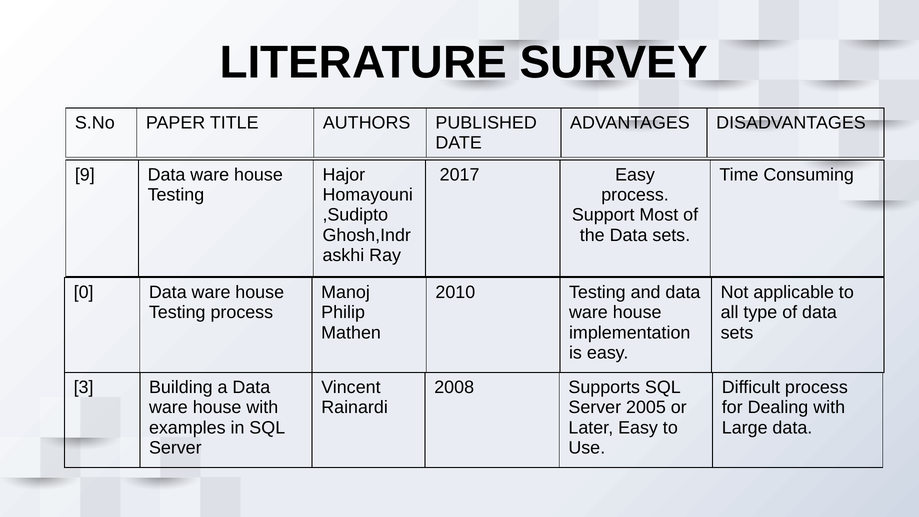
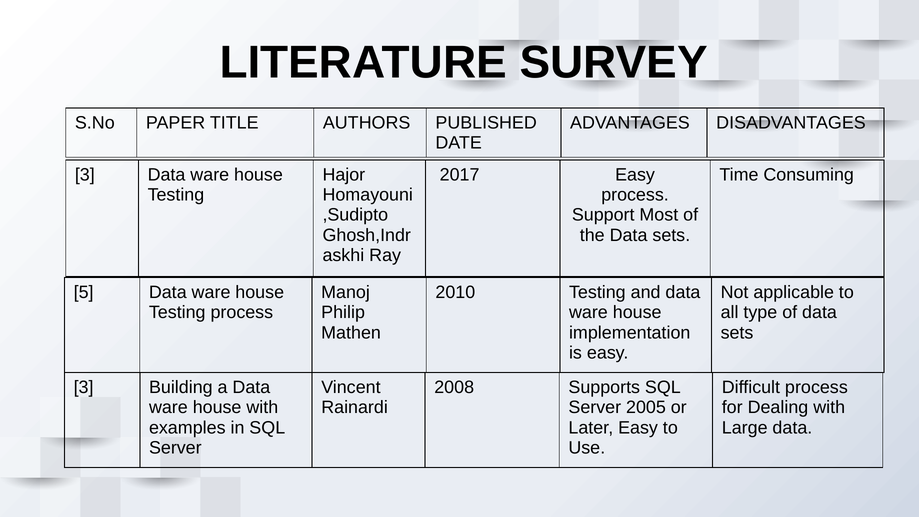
9: 9 -> 3 (85, 175)
0: 0 -> 5 (84, 292)
